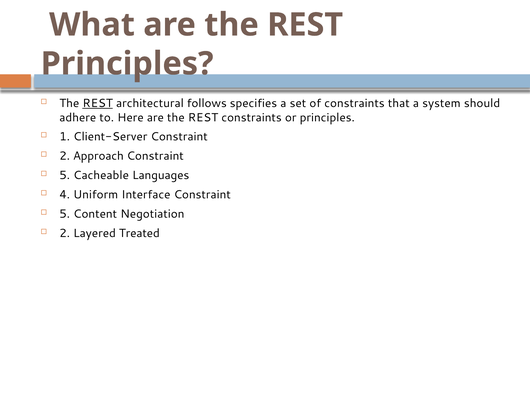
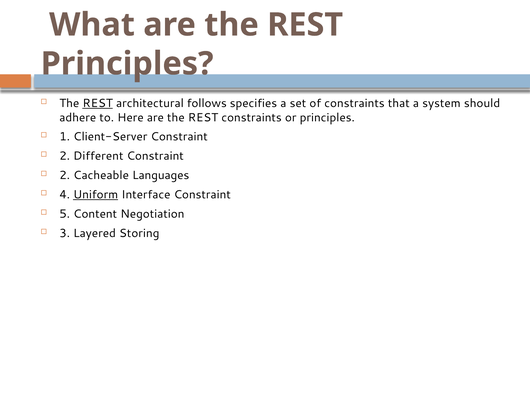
Approach: Approach -> Different (98, 156)
5: 5 -> 2 (65, 175)
Uniform underline: none -> present (96, 194)
2: 2 -> 3 (65, 233)
Treated: Treated -> Storing (139, 233)
